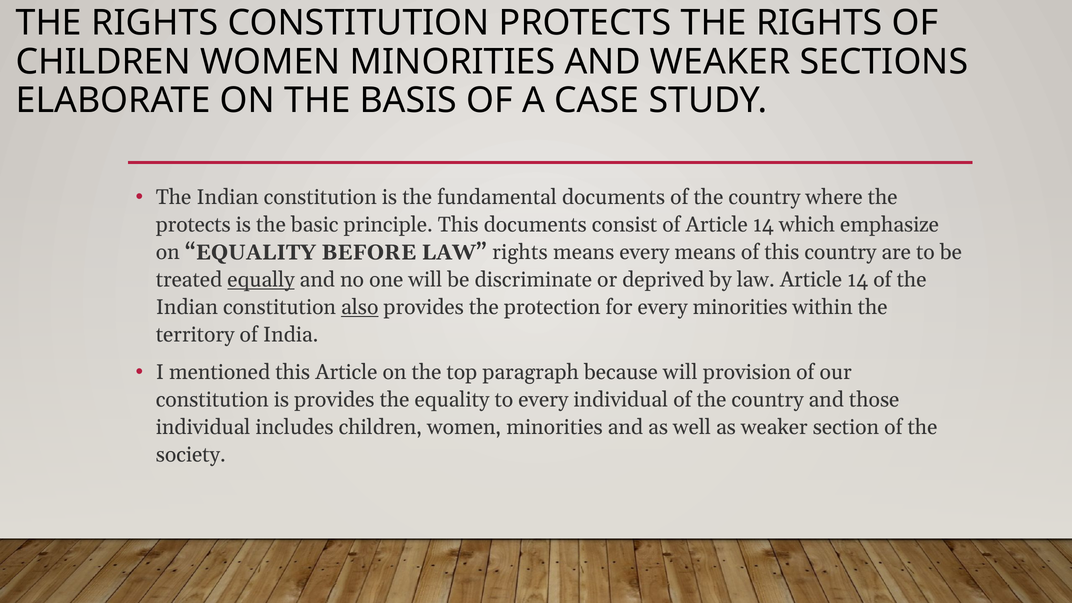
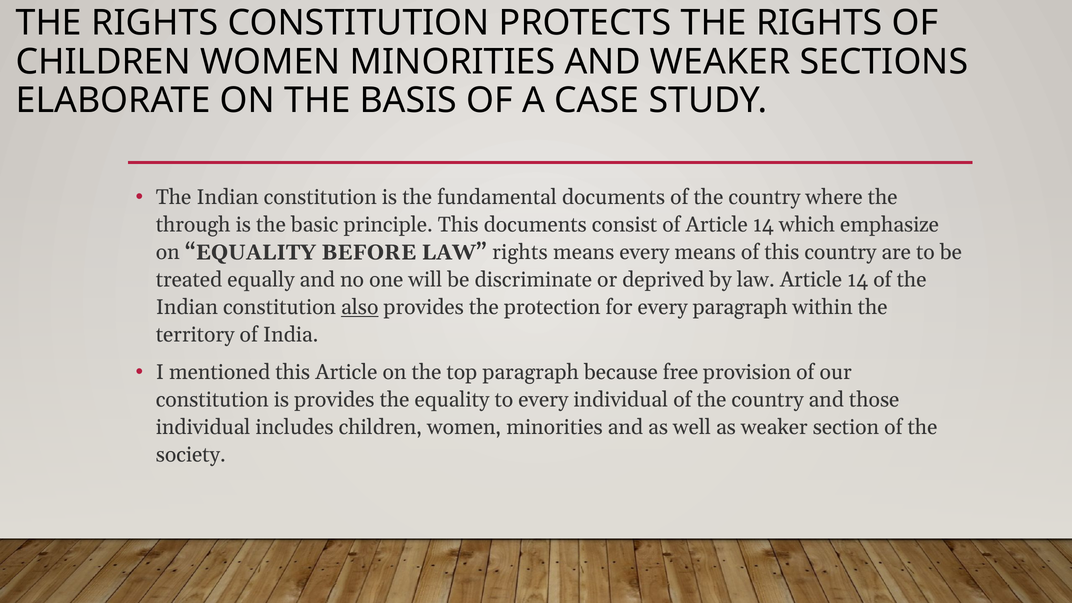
protects: protects -> through (193, 225)
equally underline: present -> none (261, 280)
every minorities: minorities -> paragraph (740, 307)
because will: will -> free (681, 372)
